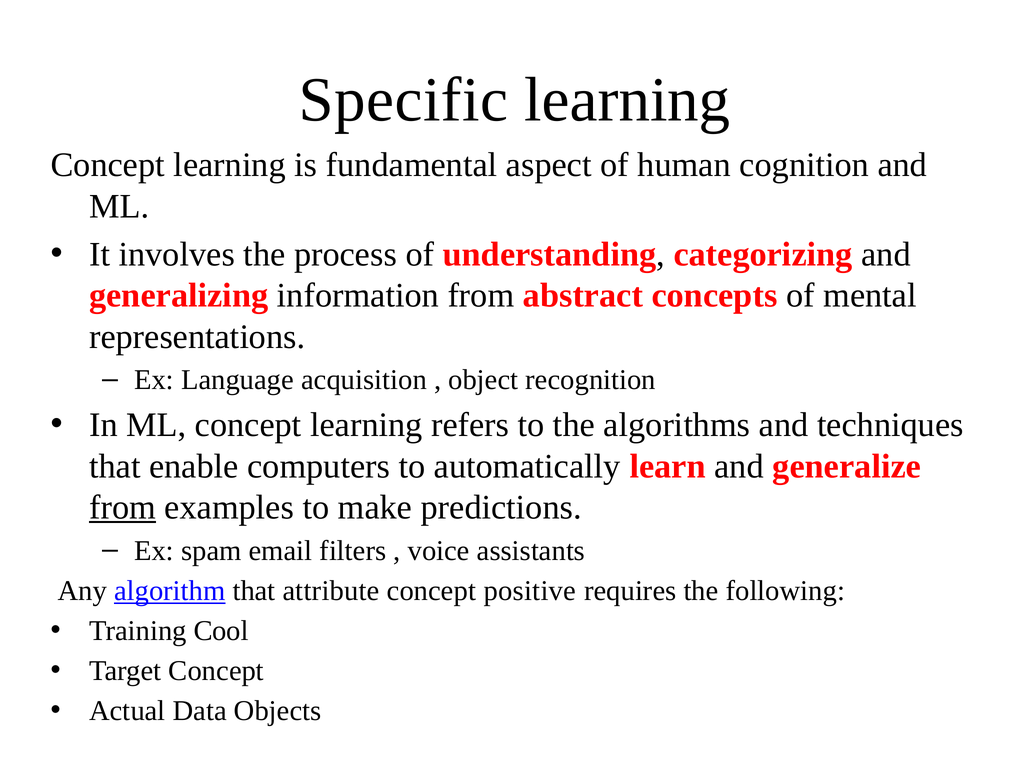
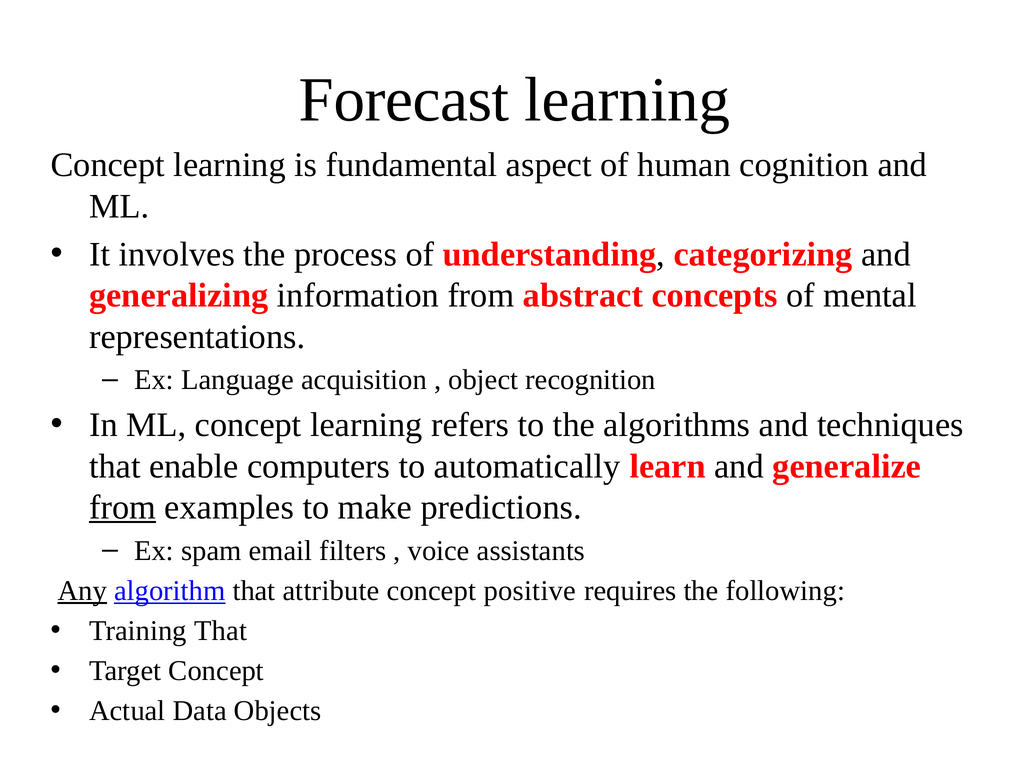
Specific: Specific -> Forecast (404, 100)
Any underline: none -> present (82, 590)
Training Cool: Cool -> That (221, 630)
